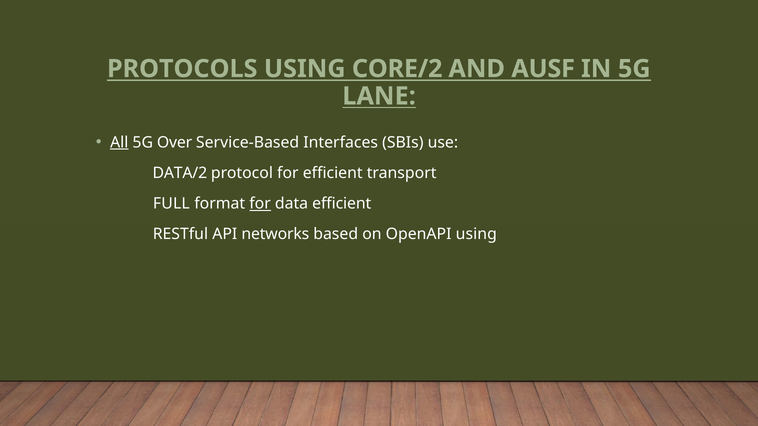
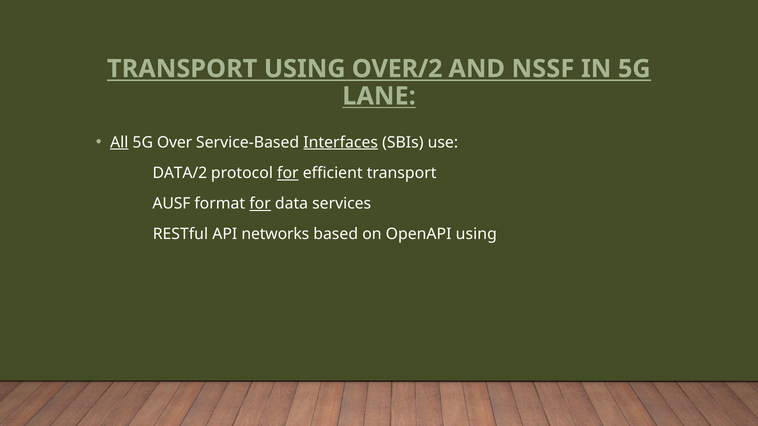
PROTOCOLS: PROTOCOLS -> TRANSPORT (182, 69)
CORE/2: CORE/2 -> OVER/2 (397, 69)
AUSF: AUSF -> NSSF (543, 69)
Interfaces underline: none -> present (341, 143)
for underline: none -> present (288, 173)
FULL: FULL -> AUSF (172, 204)
data efficient: efficient -> services (342, 204)
